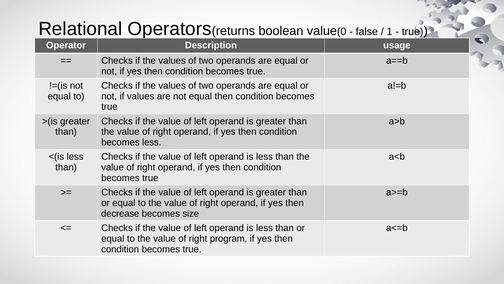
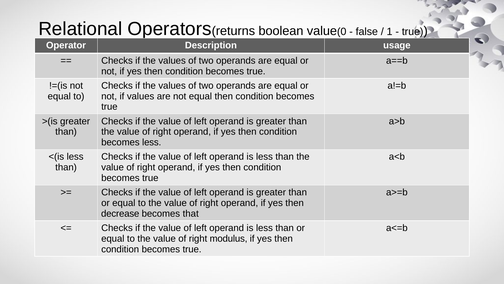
size: size -> that (191, 213)
program: program -> modulus (229, 238)
